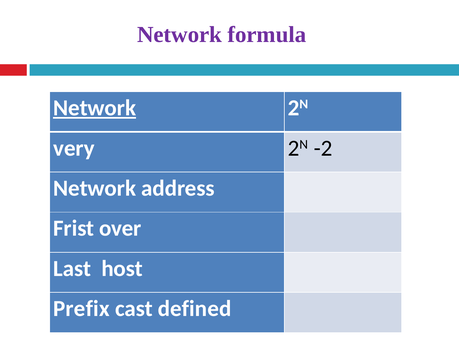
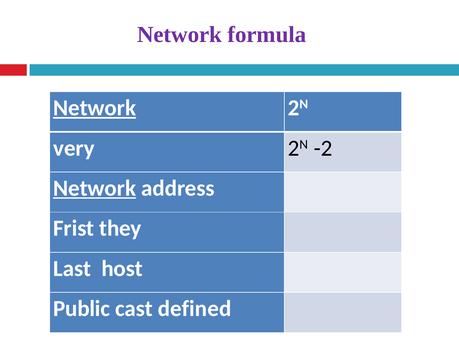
Network underline: none -> present (95, 188)
over: over -> they (120, 229)
Prefix: Prefix -> Public (82, 309)
